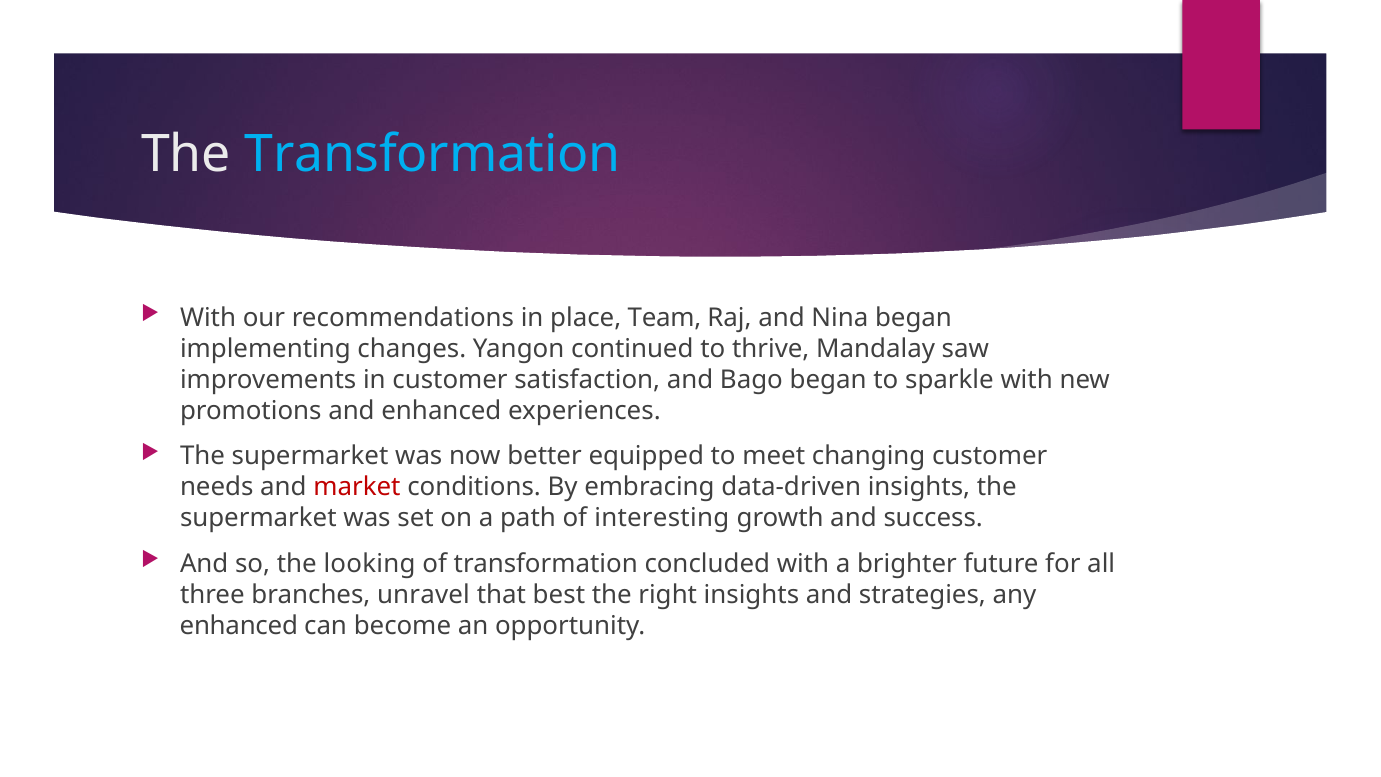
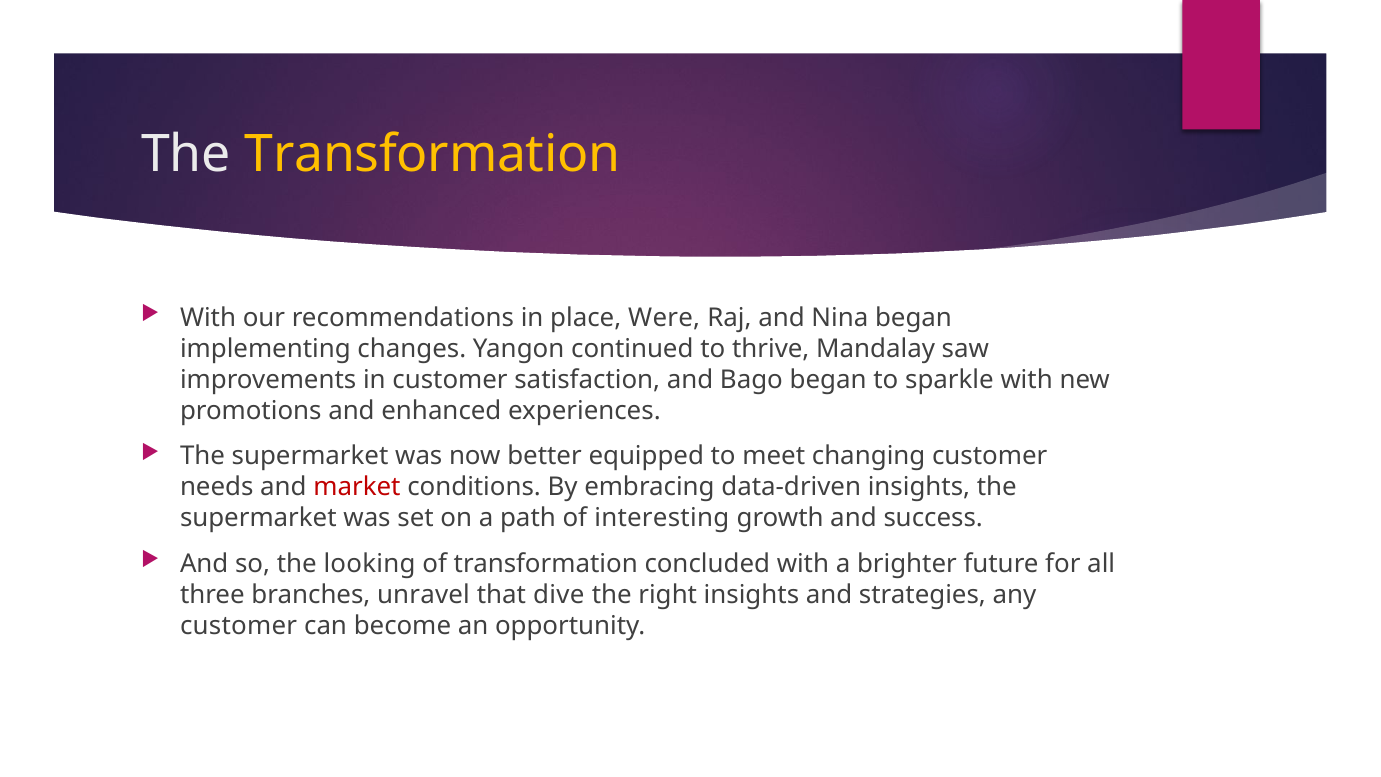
Transformation colour: light blue -> yellow (433, 154)
Team: Team -> Were (664, 317)
best: best -> dive (559, 595)
enhanced: enhanced -> customer (239, 626)
